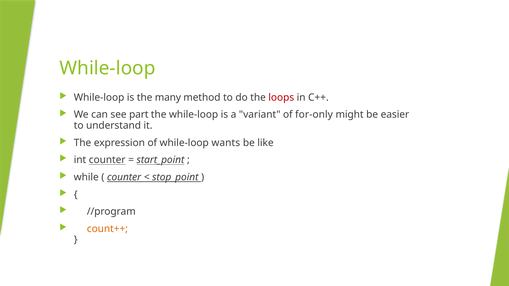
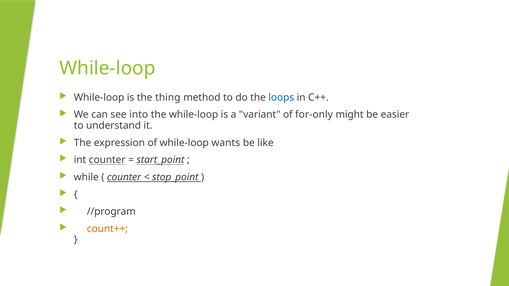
many: many -> thing (168, 97)
loops colour: red -> blue (281, 97)
part: part -> into (139, 115)
